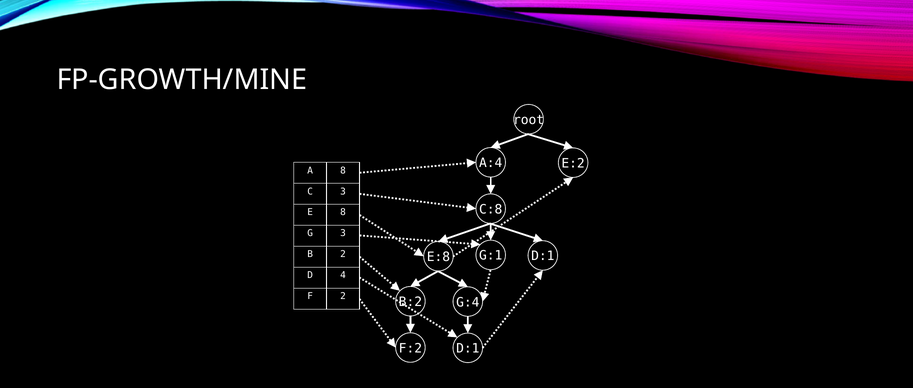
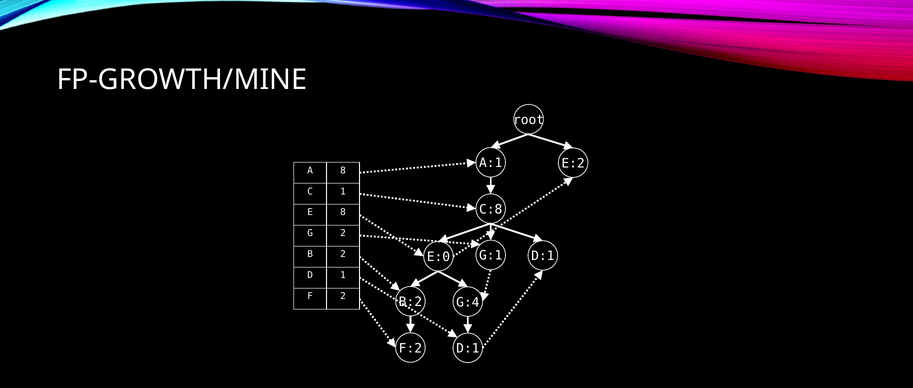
A:4: A:4 -> A:1 (491, 163)
C 3: 3 -> 1 (343, 192)
G 3: 3 -> 2 (343, 234)
E:8: E:8 -> E:0 (438, 257)
D 4: 4 -> 1 (343, 276)
